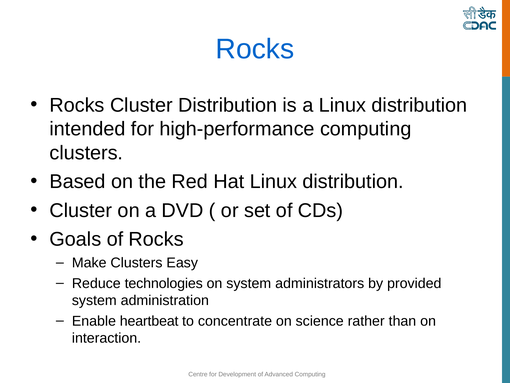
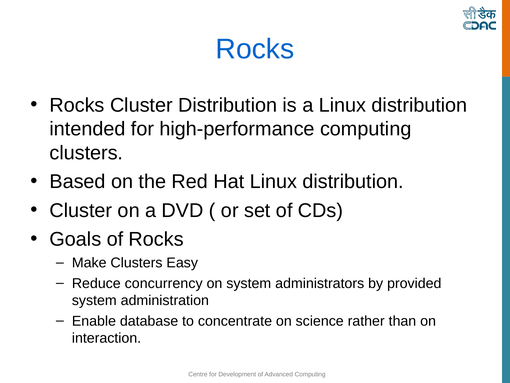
technologies: technologies -> concurrency (164, 283)
heartbeat: heartbeat -> database (149, 321)
